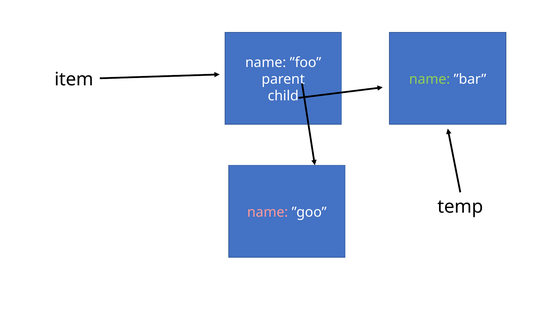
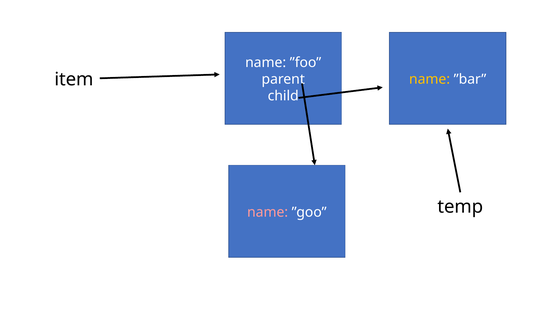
name colour: light green -> yellow (430, 79)
